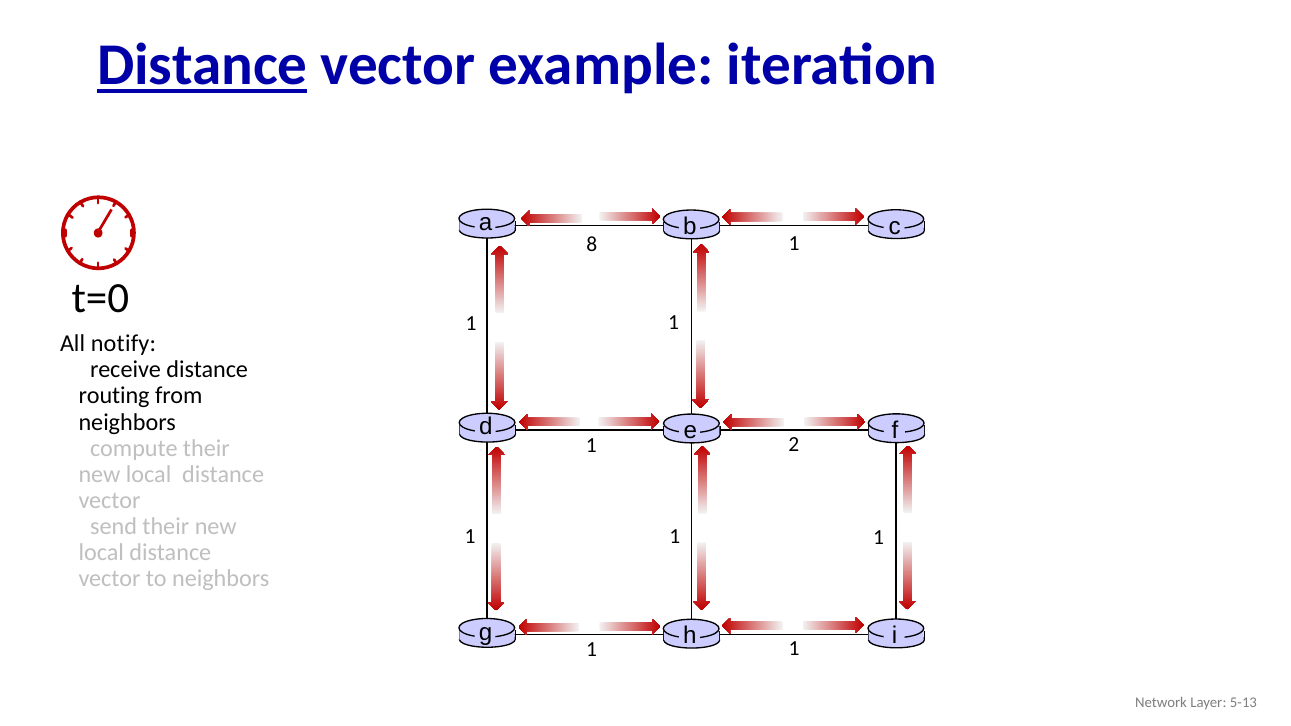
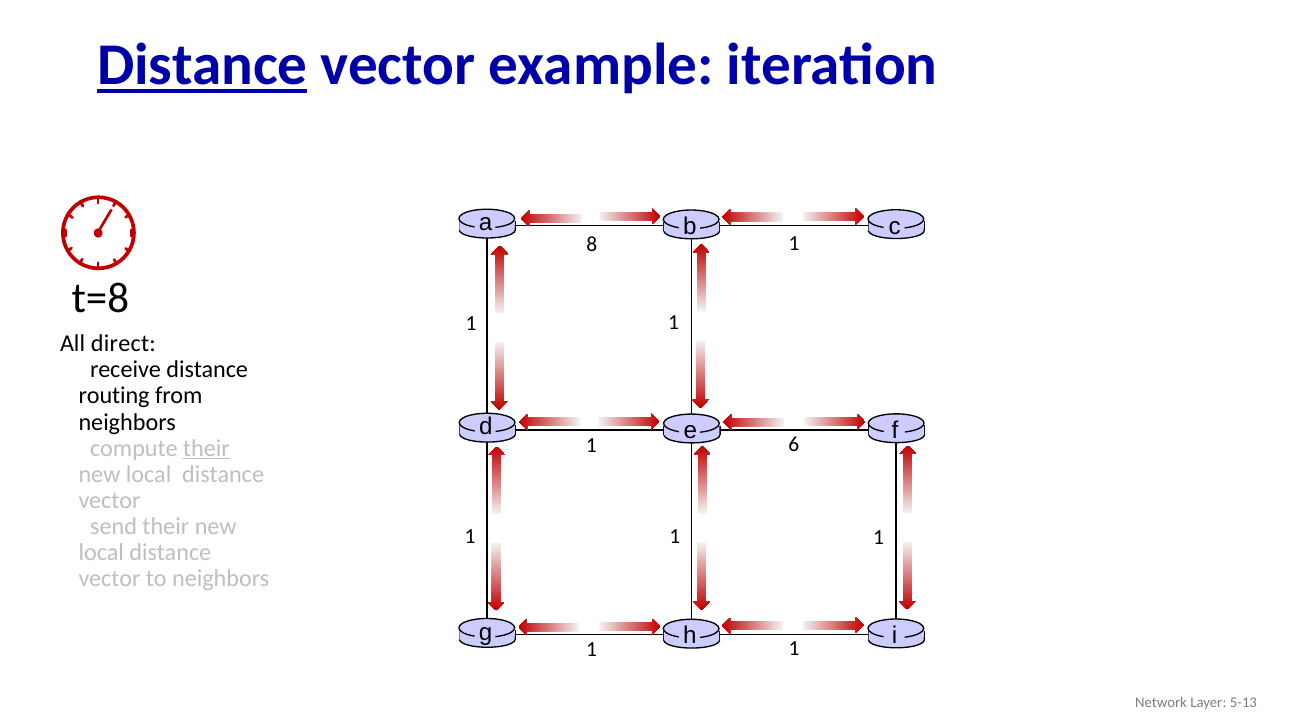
t=0: t=0 -> t=8 (100, 299)
notify: notify -> direct (123, 344)
2: 2 -> 6 (794, 445)
their underline: none -> present (206, 448)
